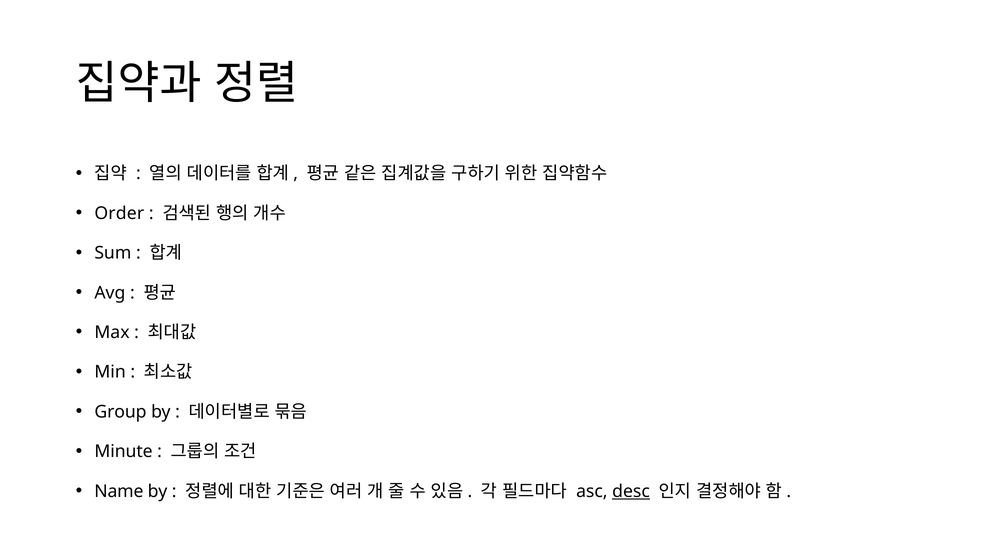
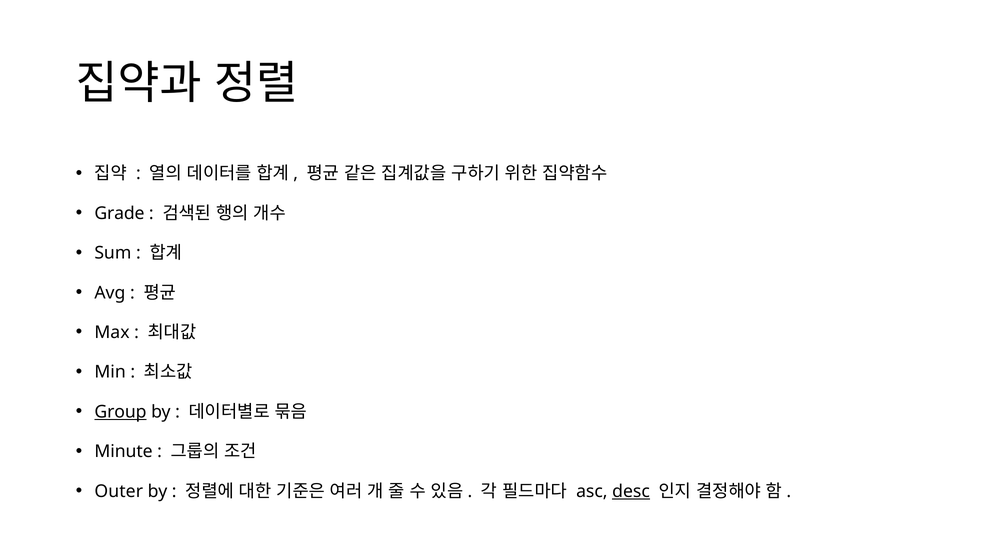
Order: Order -> Grade (119, 213)
Group underline: none -> present (120, 412)
Name: Name -> Outer (119, 491)
